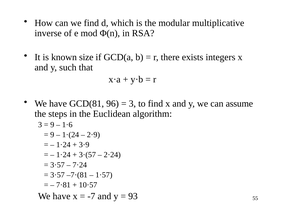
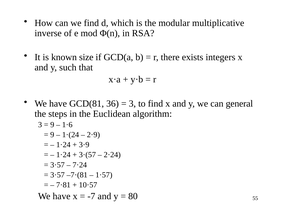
96: 96 -> 36 (113, 103)
assume: assume -> general (239, 103)
93: 93 -> 80 (133, 196)
